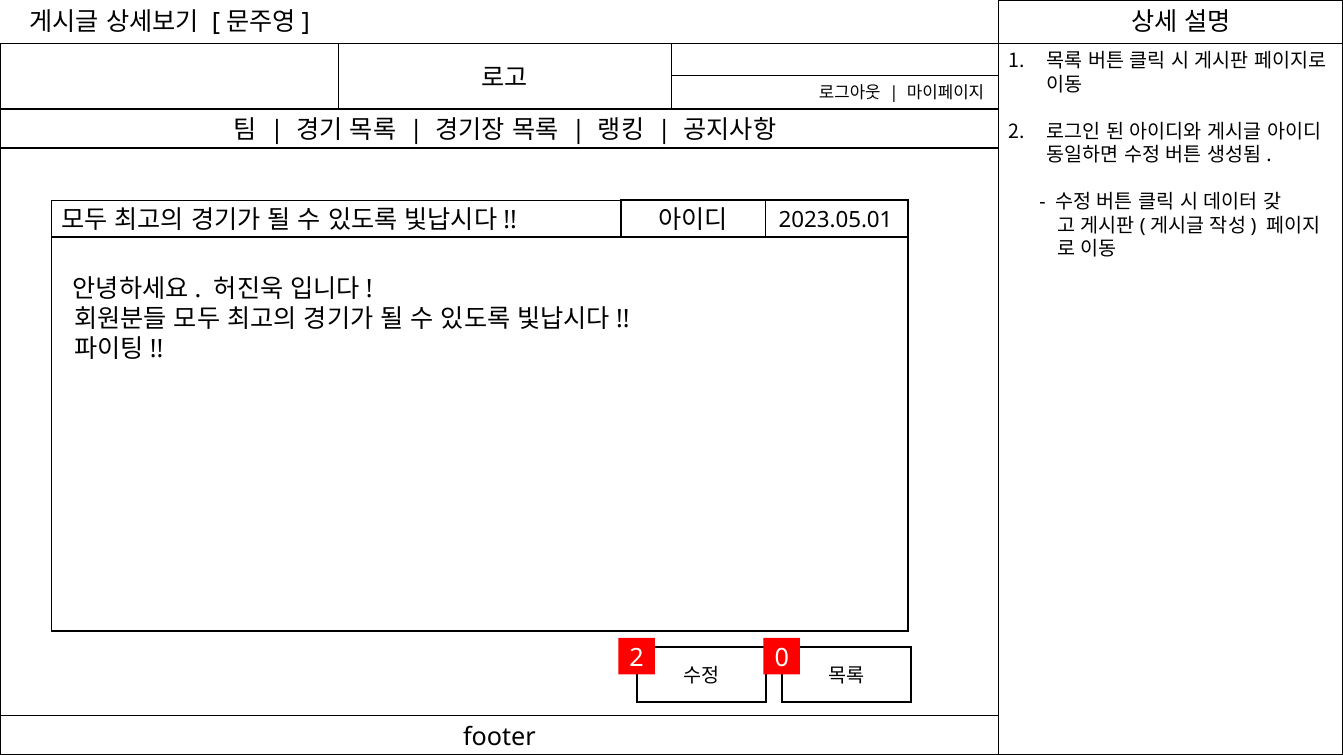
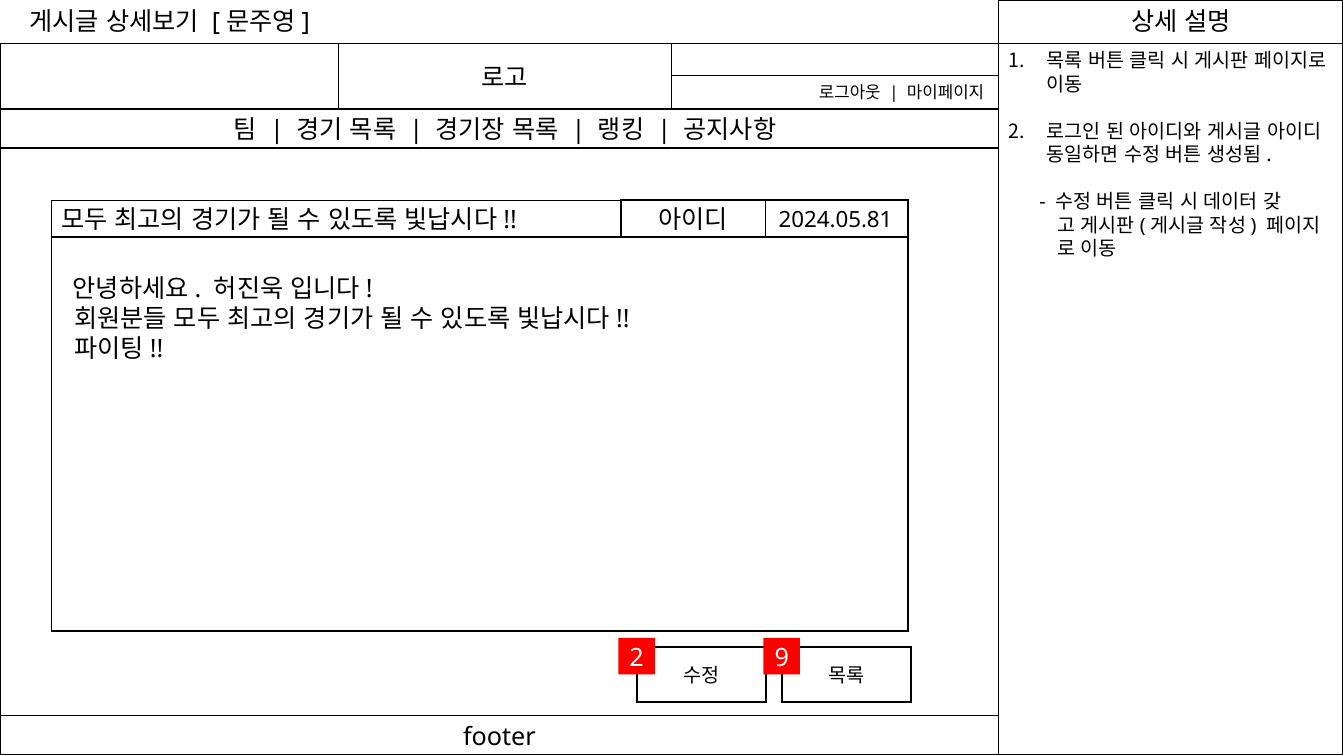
2023.05.01: 2023.05.01 -> 2024.05.81 (836, 220)
0: 0 -> 9 (782, 658)
